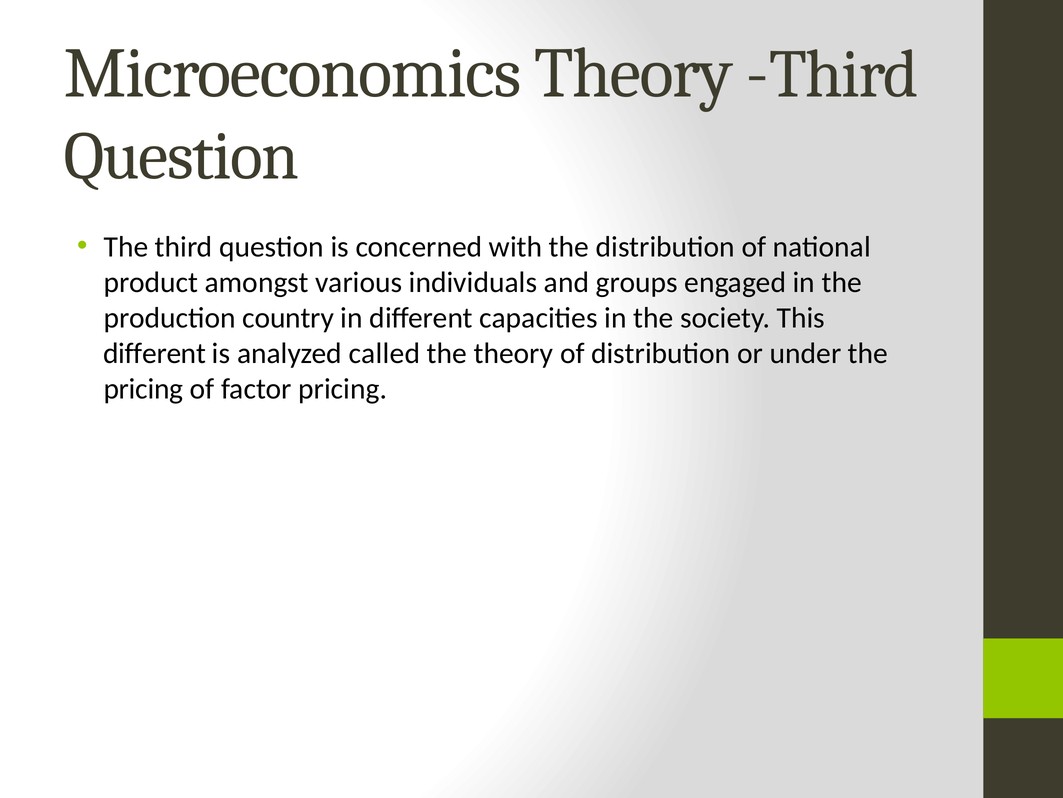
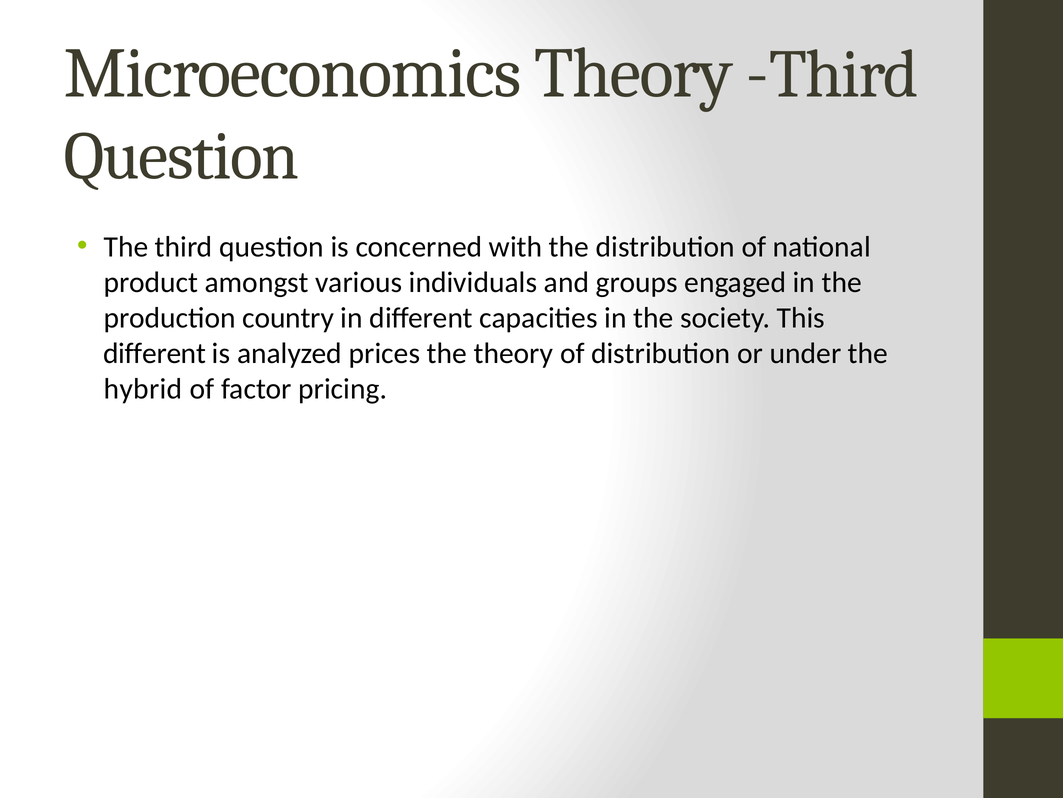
called: called -> prices (384, 353)
pricing: pricing -> hybrid (143, 389)
